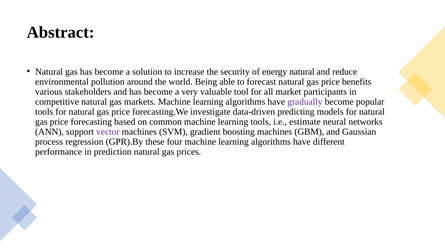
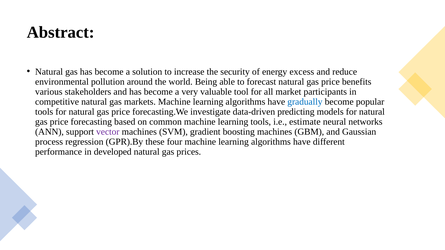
energy natural: natural -> excess (302, 72)
gradually colour: purple -> blue (305, 102)
prediction: prediction -> developed (113, 152)
